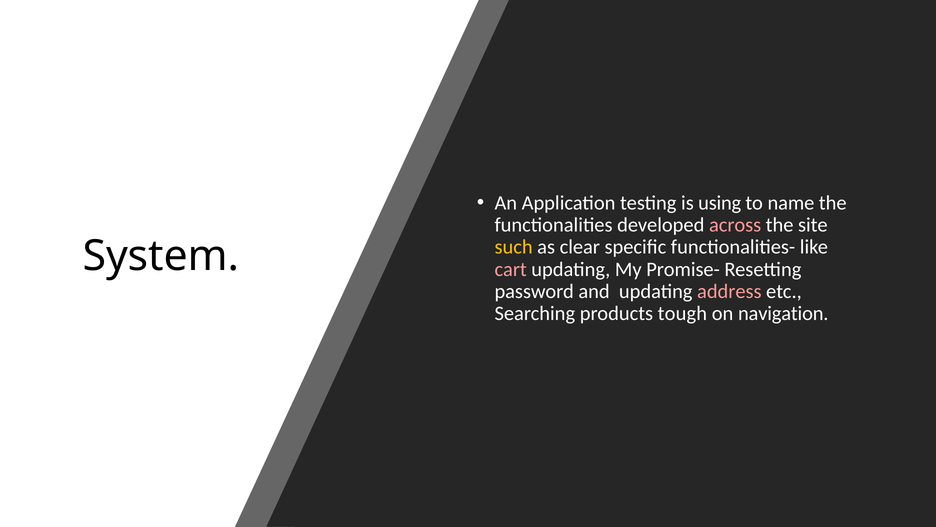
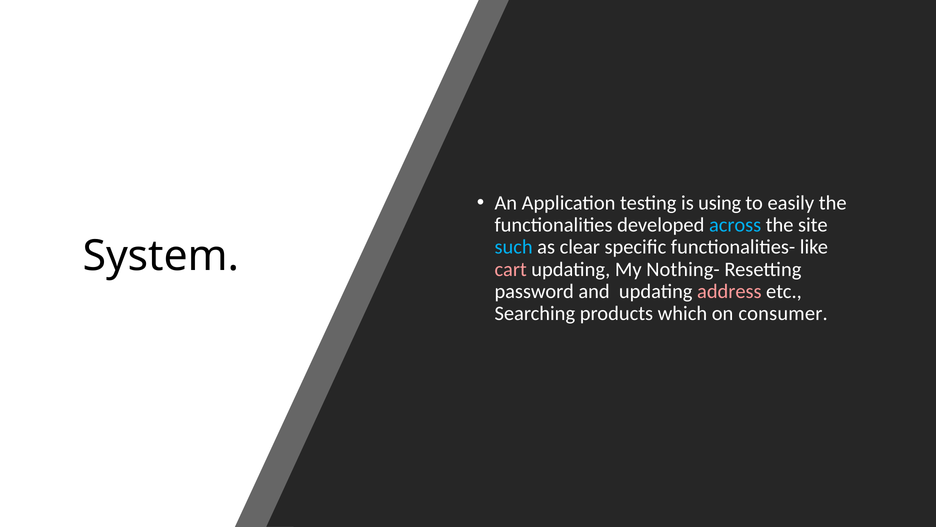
name: name -> easily (791, 203)
across colour: pink -> light blue (735, 225)
such colour: yellow -> light blue (514, 247)
Promise-: Promise- -> Nothing- (683, 269)
tough: tough -> which (682, 313)
navigation: navigation -> consumer (783, 313)
